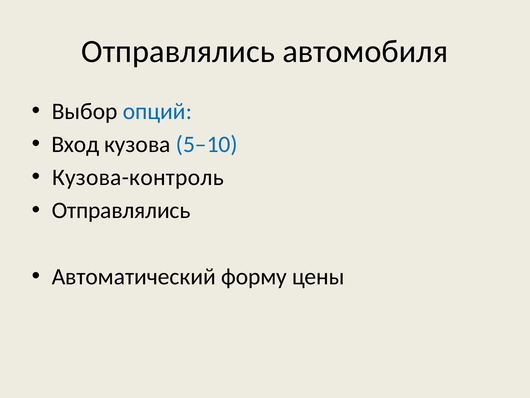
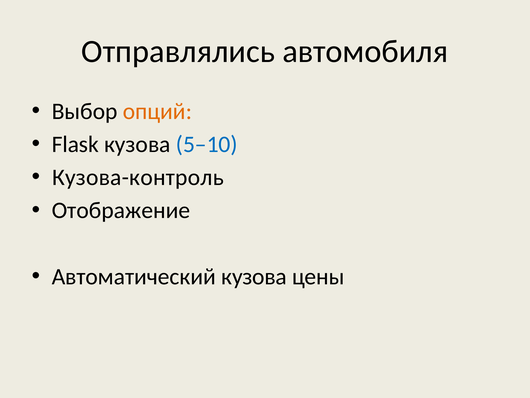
опций colour: blue -> orange (157, 111)
Вход: Вход -> Flask (75, 144)
Отправлялись: Отправлялись -> Отображение (121, 210)
Автоматический форму: форму -> кузова (254, 276)
